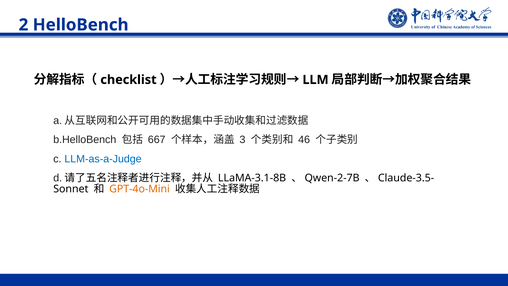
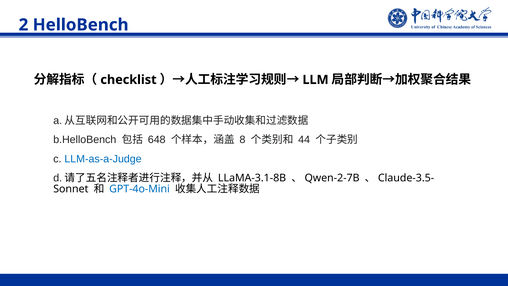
667: 667 -> 648 (157, 140)
3: 3 -> 8 (243, 140)
46: 46 -> 44 (304, 140)
GPT-4o-Mini colour: orange -> blue (139, 189)
